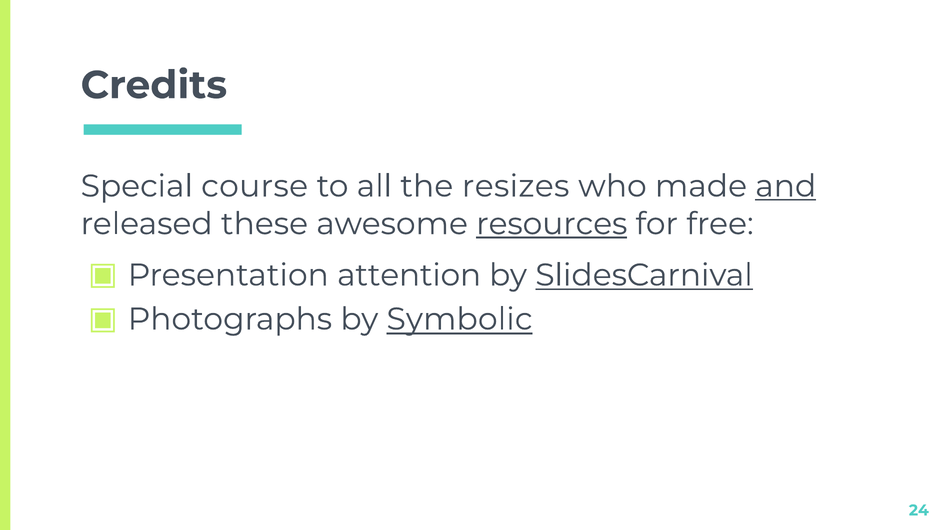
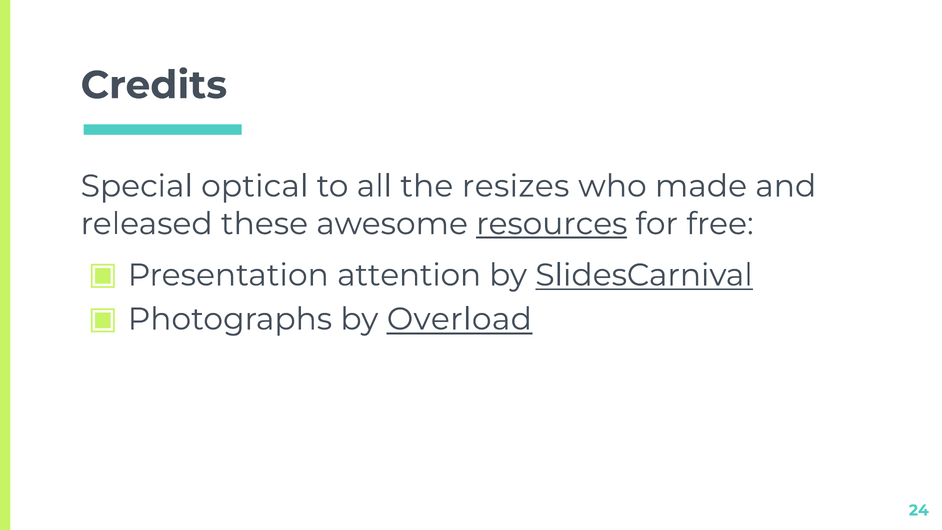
course: course -> optical (255, 186)
and underline: present -> none (786, 186)
Symbolic: Symbolic -> Overload (459, 319)
